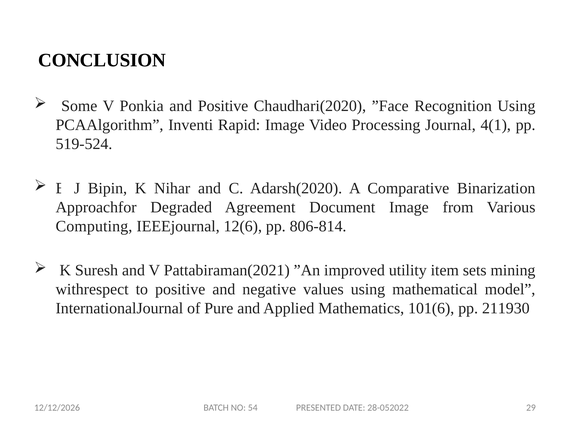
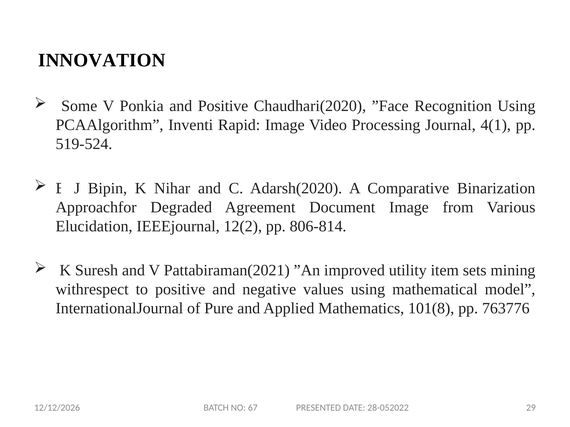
CONCLUSION: CONCLUSION -> INNOVATION (102, 60)
Computing: Computing -> Elucidation (94, 226)
12(6: 12(6 -> 12(2 (243, 226)
101(6: 101(6 -> 101(8 (431, 309)
211930: 211930 -> 763776 (506, 309)
54: 54 -> 67 (253, 408)
